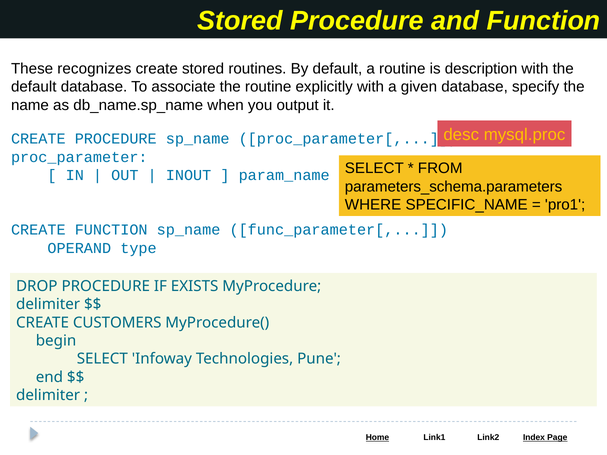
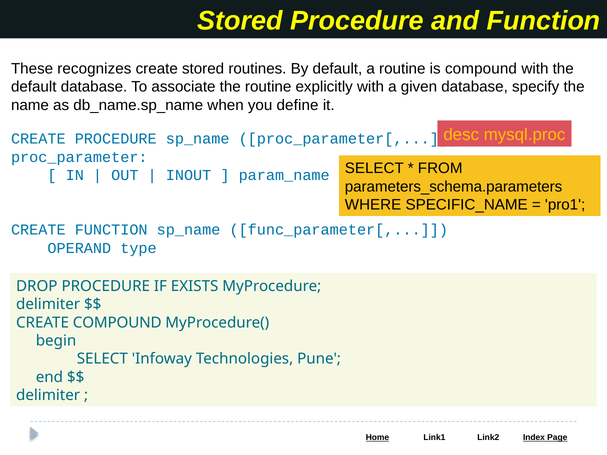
is description: description -> compound (481, 69)
output: output -> define (298, 105)
CREATE CUSTOMERS: CUSTOMERS -> COMPOUND (117, 323)
